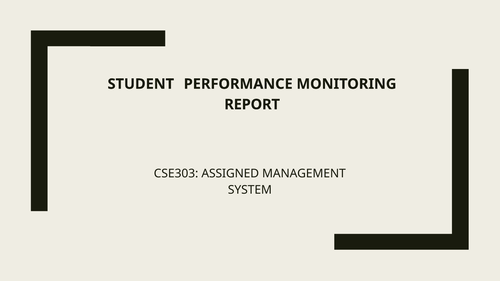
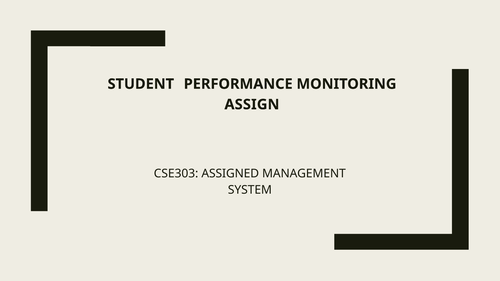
REPORT: REPORT -> ASSIGN (252, 105)
